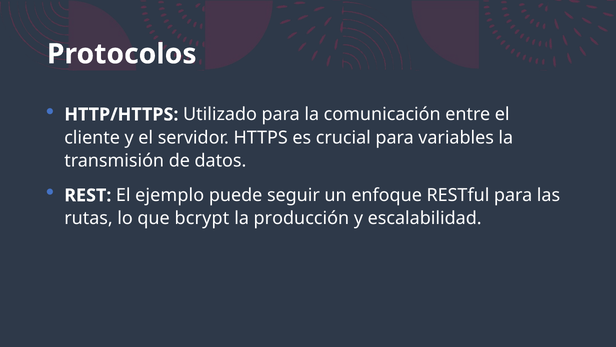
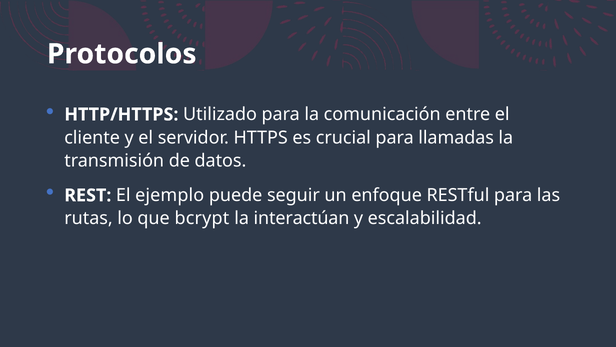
variables: variables -> llamadas (456, 137)
producción: producción -> interactúan (302, 218)
